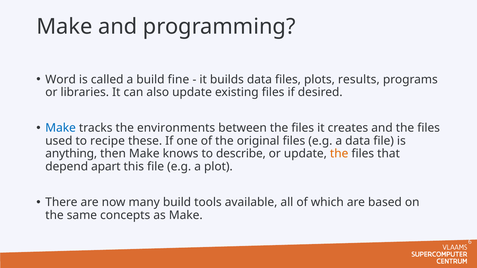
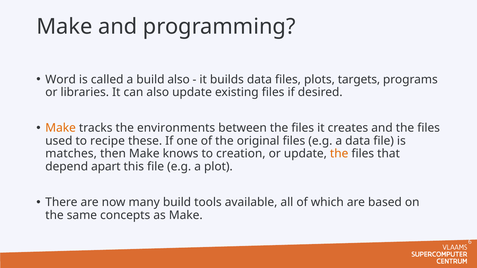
build fine: fine -> also (179, 80)
results: results -> targets (359, 80)
Make colour: blue -> orange (61, 128)
anything: anything -> matches (71, 154)
describe: describe -> creation (241, 154)
